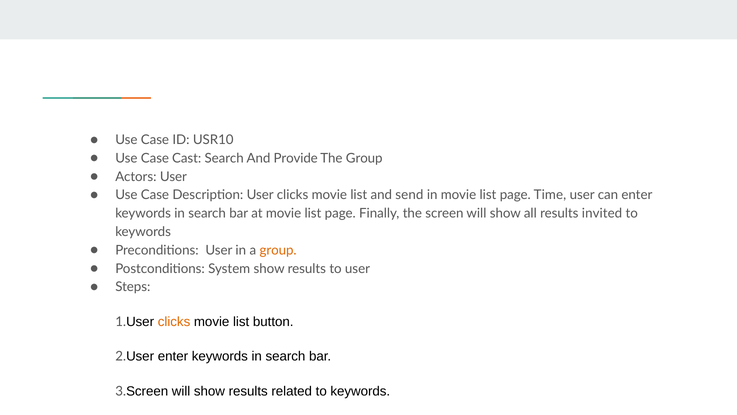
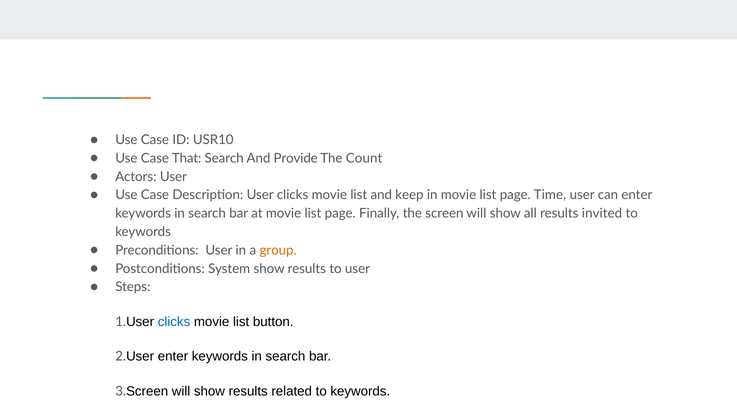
Cast: Cast -> That (187, 158)
The Group: Group -> Count (364, 158)
send: send -> keep (409, 195)
clicks colour: orange -> blue (174, 321)
